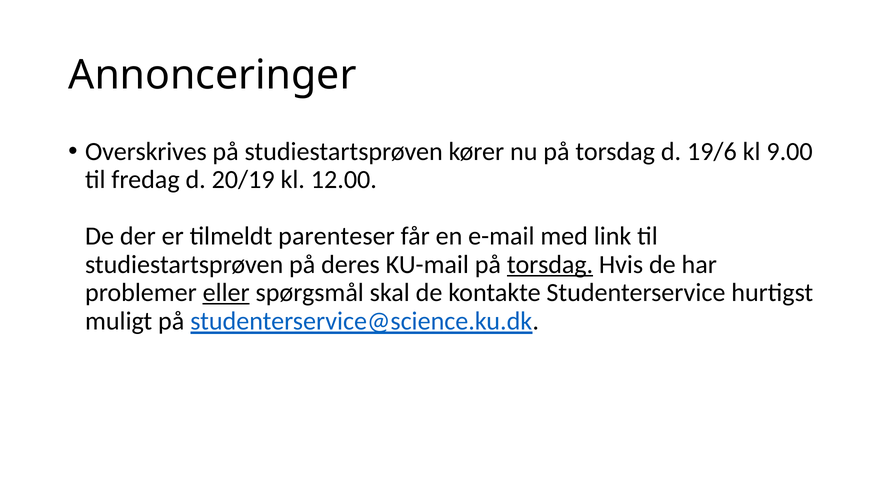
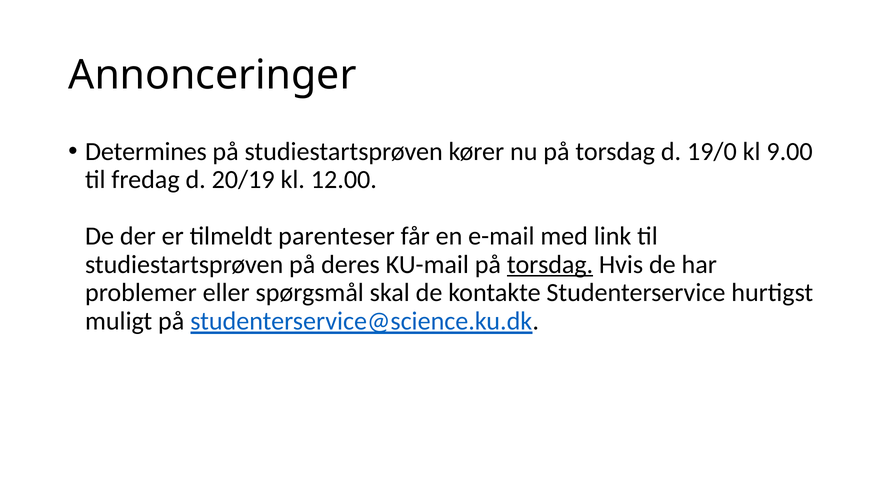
Overskrives: Overskrives -> Determines (146, 151)
19/6: 19/6 -> 19/0 (712, 151)
eller underline: present -> none (226, 293)
